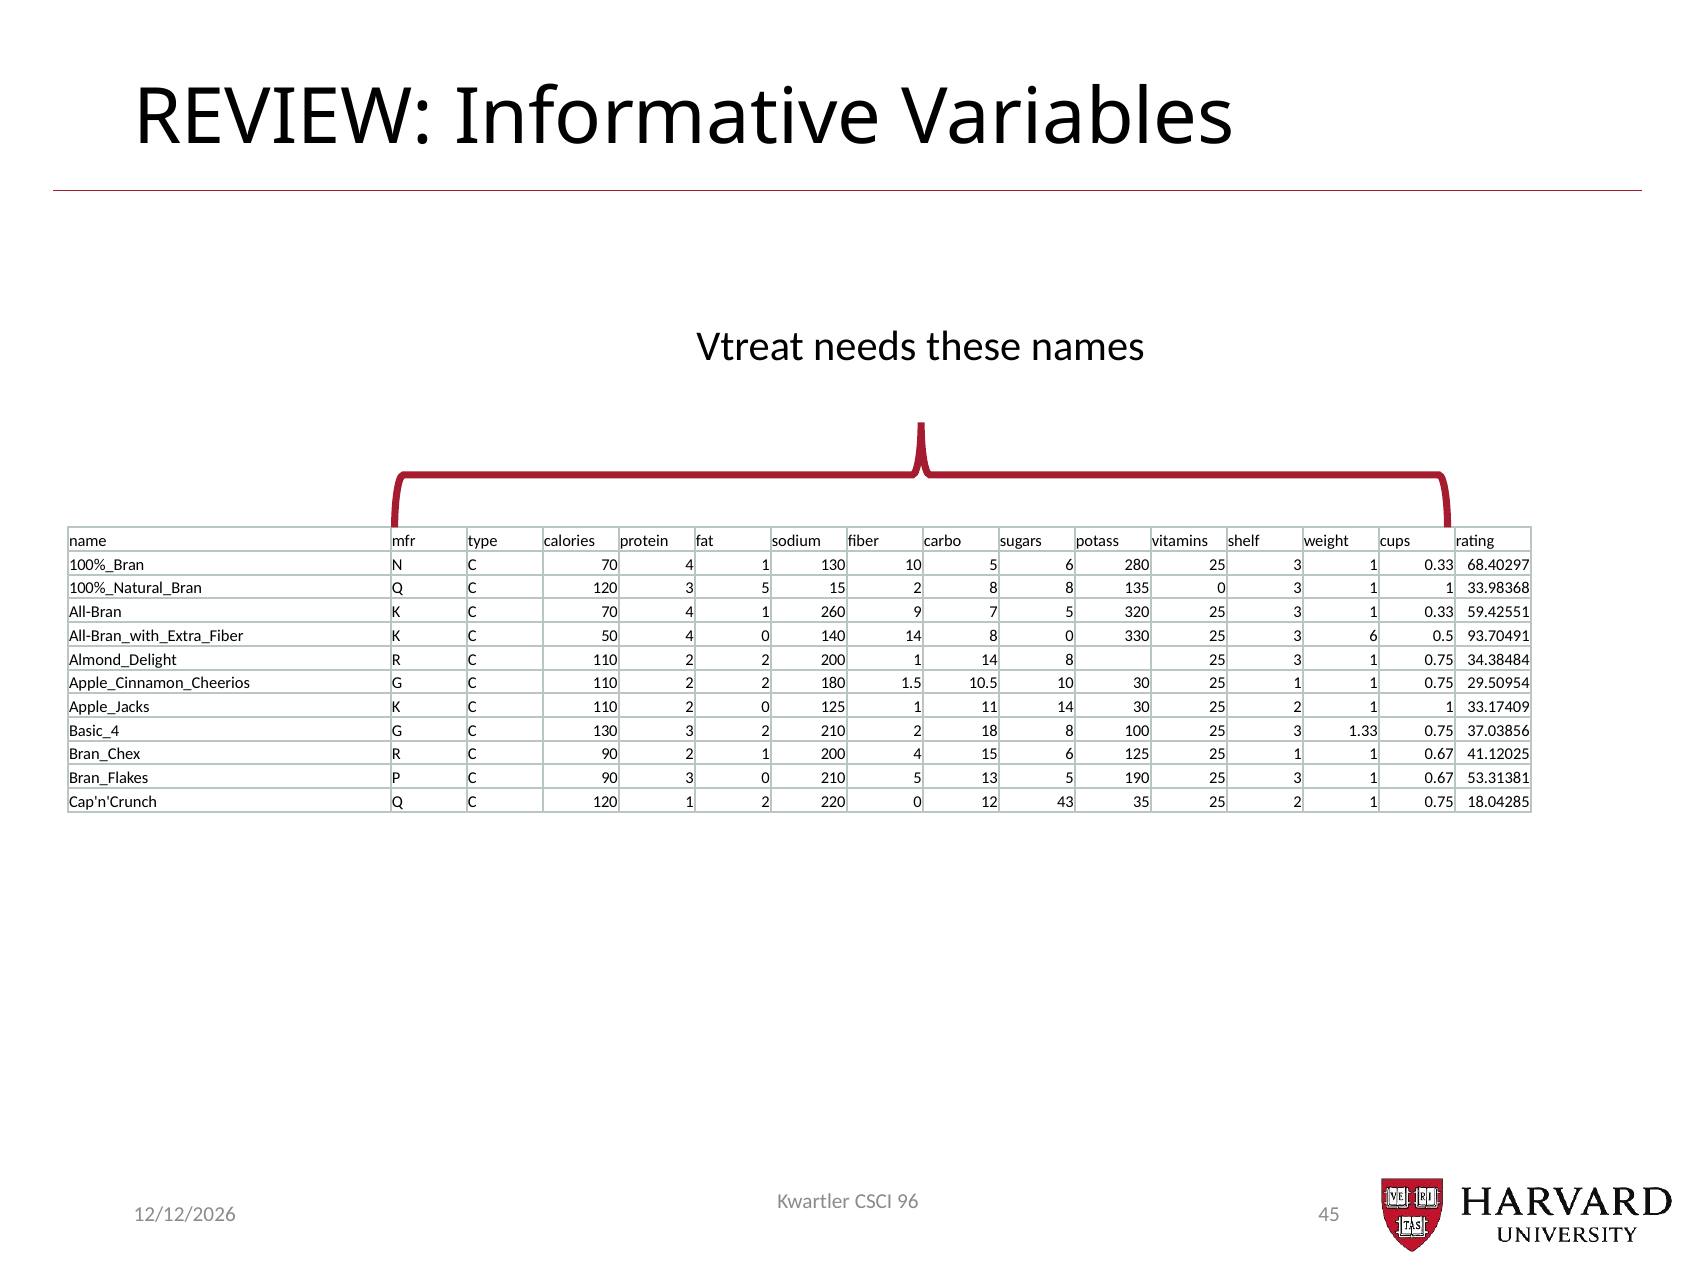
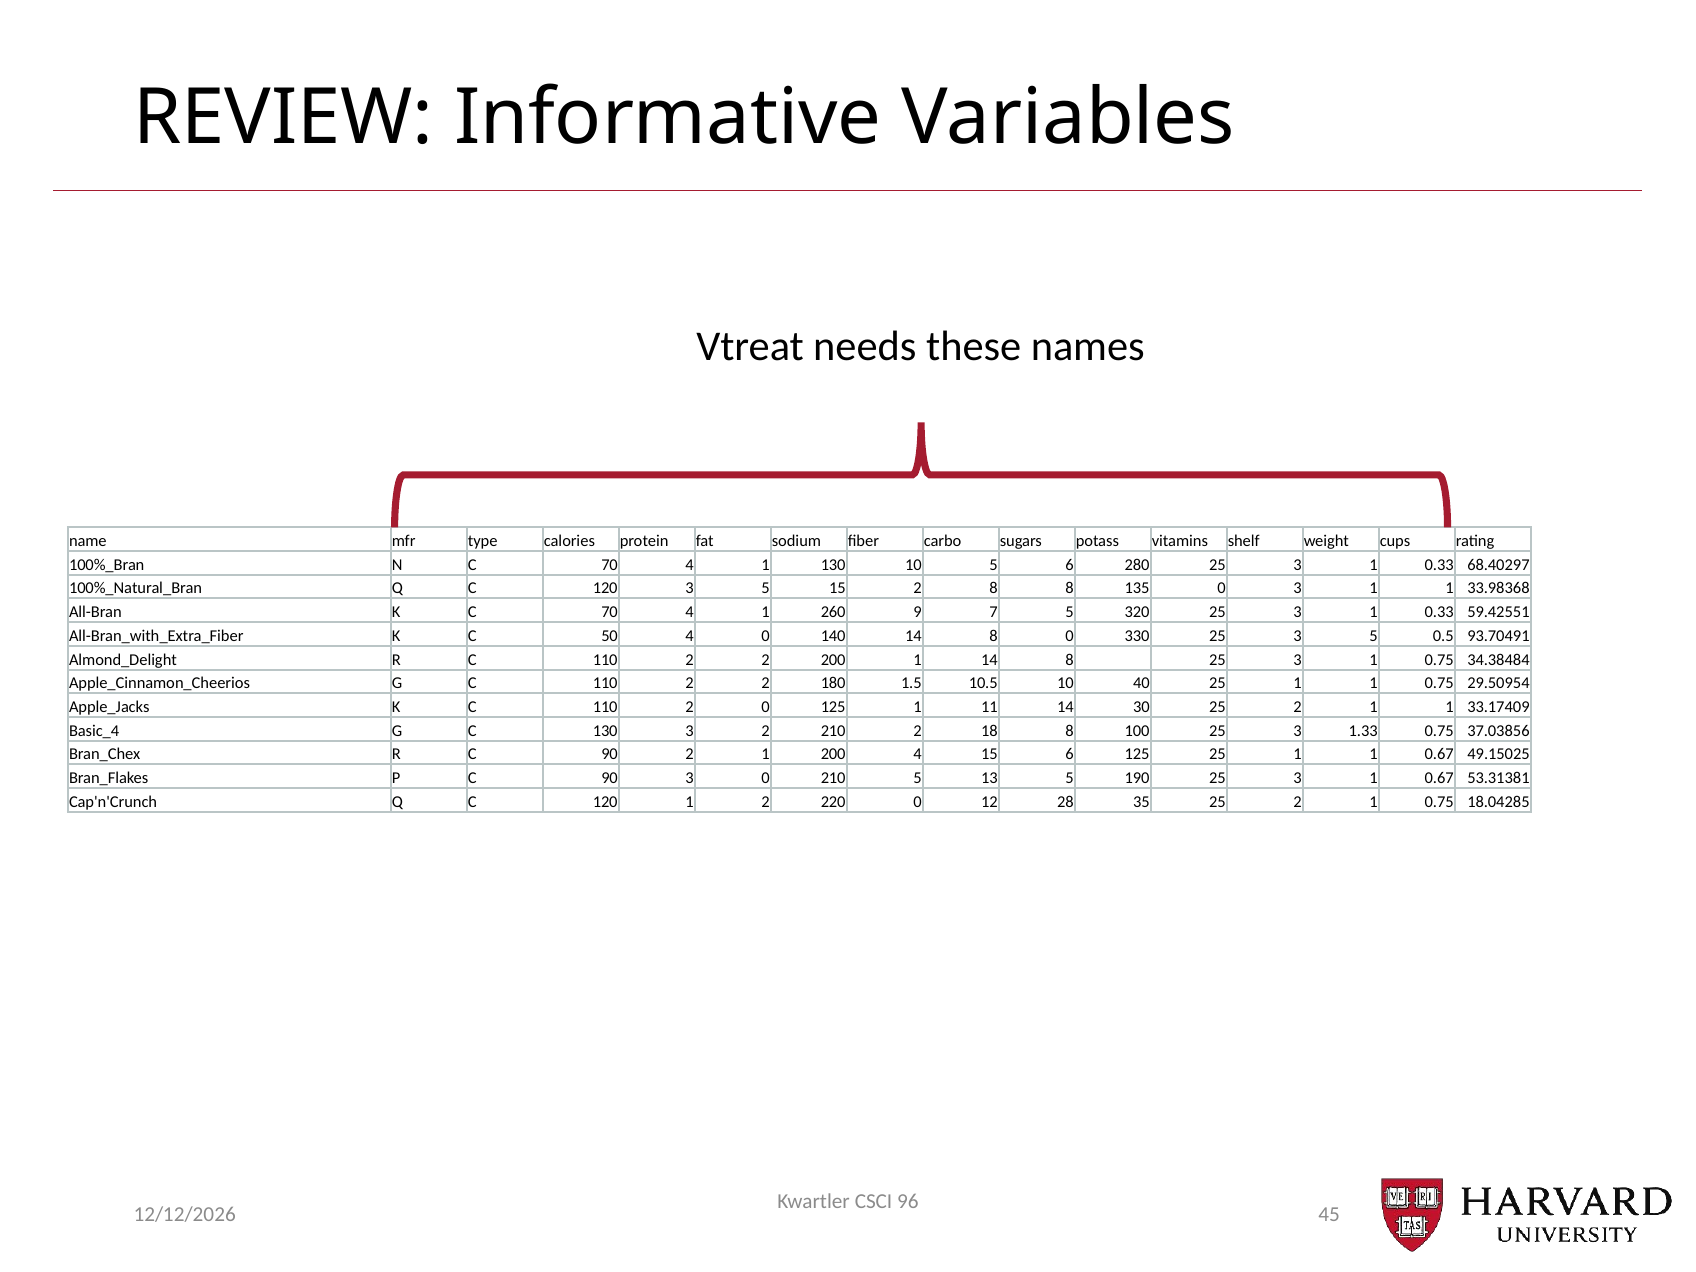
25 3 6: 6 -> 5 (1374, 636)
10 30: 30 -> 40 (1141, 683)
41.12025: 41.12025 -> 49.15025 (1499, 754)
43: 43 -> 28 (1066, 802)
